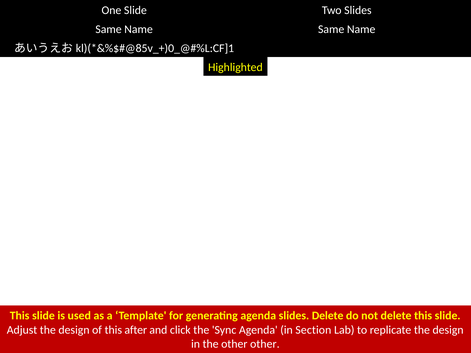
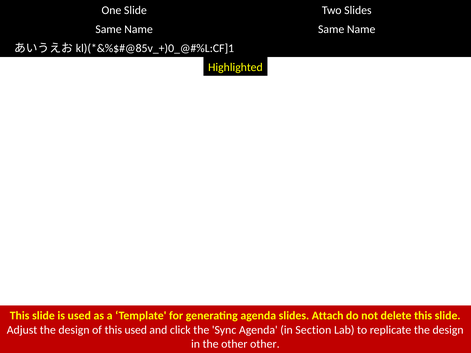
slides Delete: Delete -> Attach (328, 316)
this after: after -> used (136, 330)
